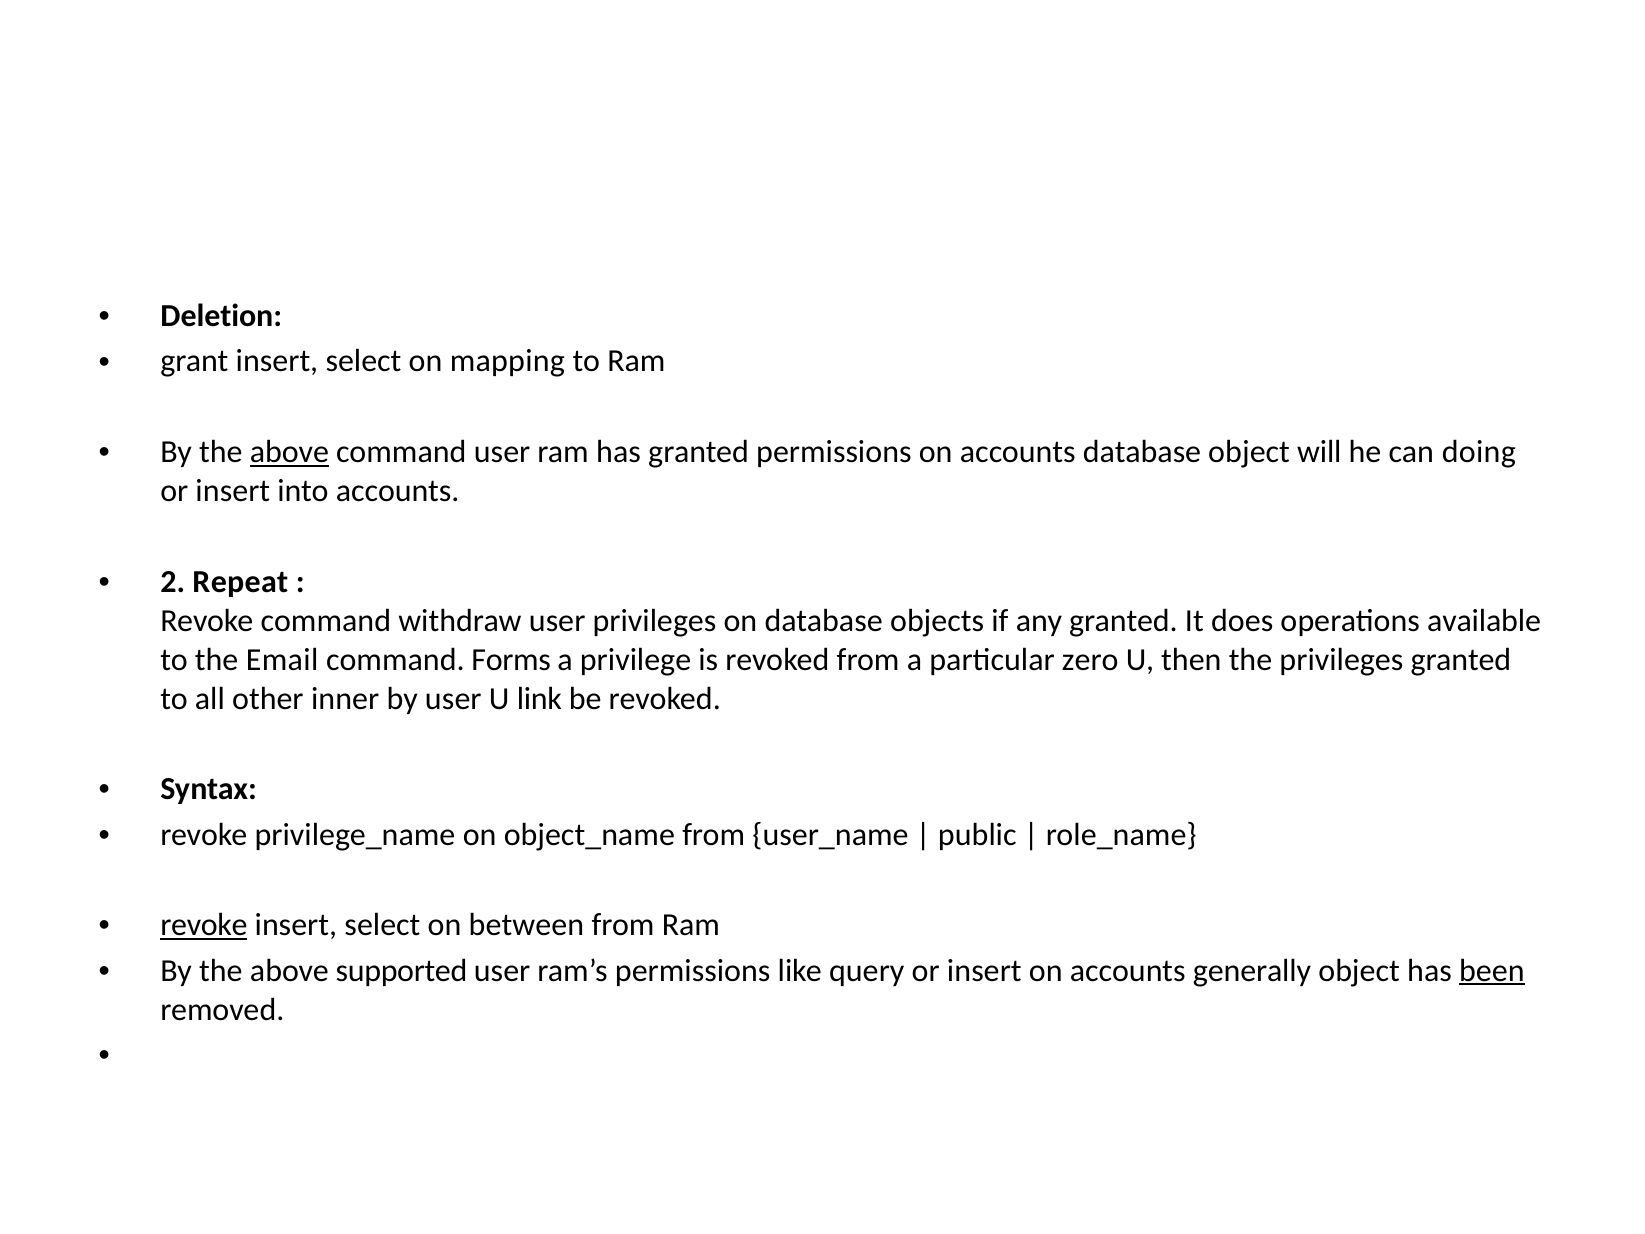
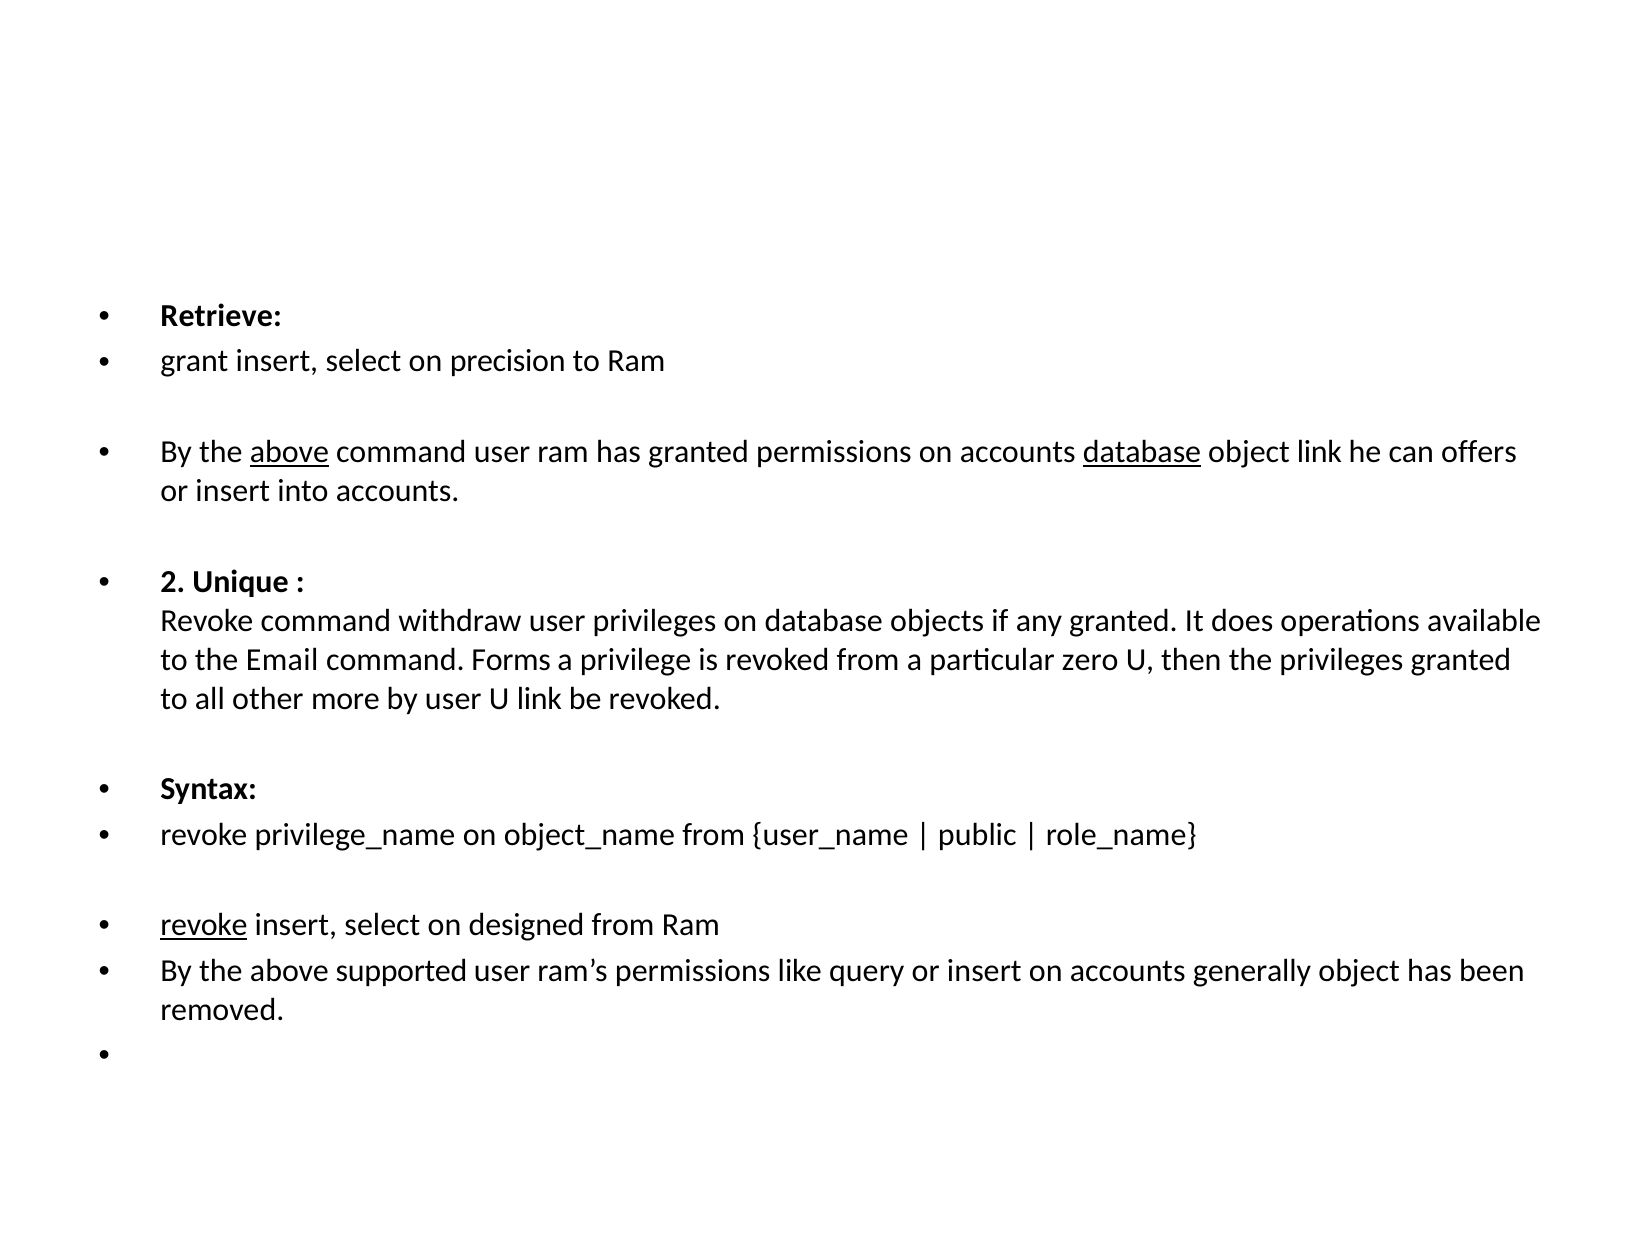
Deletion: Deletion -> Retrieve (221, 316)
mapping: mapping -> precision (508, 361)
database underline: none -> present (1142, 452)
object will: will -> link (1319, 452)
doing: doing -> offers (1479, 452)
Repeat: Repeat -> Unique (241, 582)
inner: inner -> more (345, 698)
between: between -> designed (527, 925)
been underline: present -> none (1492, 970)
